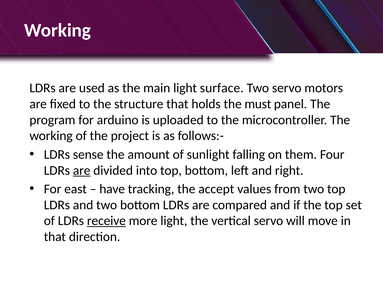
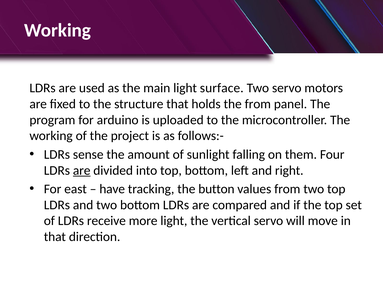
the must: must -> from (258, 104)
accept: accept -> button (216, 189)
receive underline: present -> none (106, 221)
